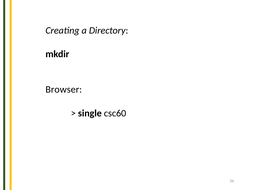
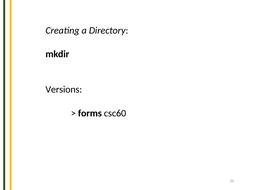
Browser: Browser -> Versions (64, 90)
single: single -> forms (90, 113)
